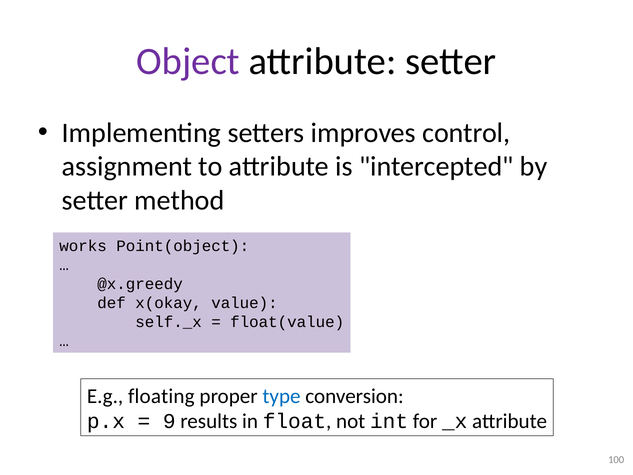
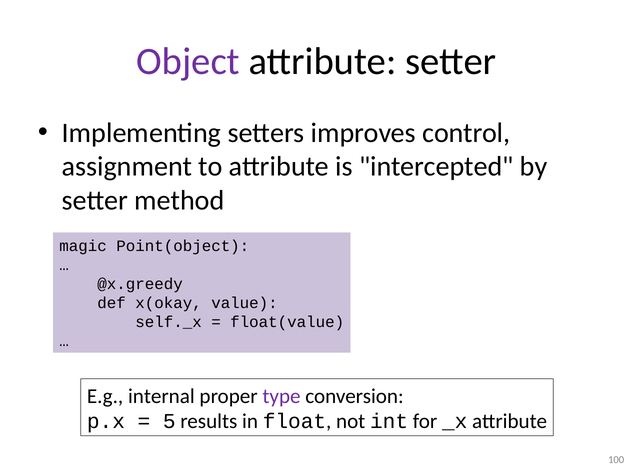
works: works -> magic (83, 246)
floating: floating -> internal (161, 396)
type colour: blue -> purple (281, 396)
9: 9 -> 5 (169, 421)
